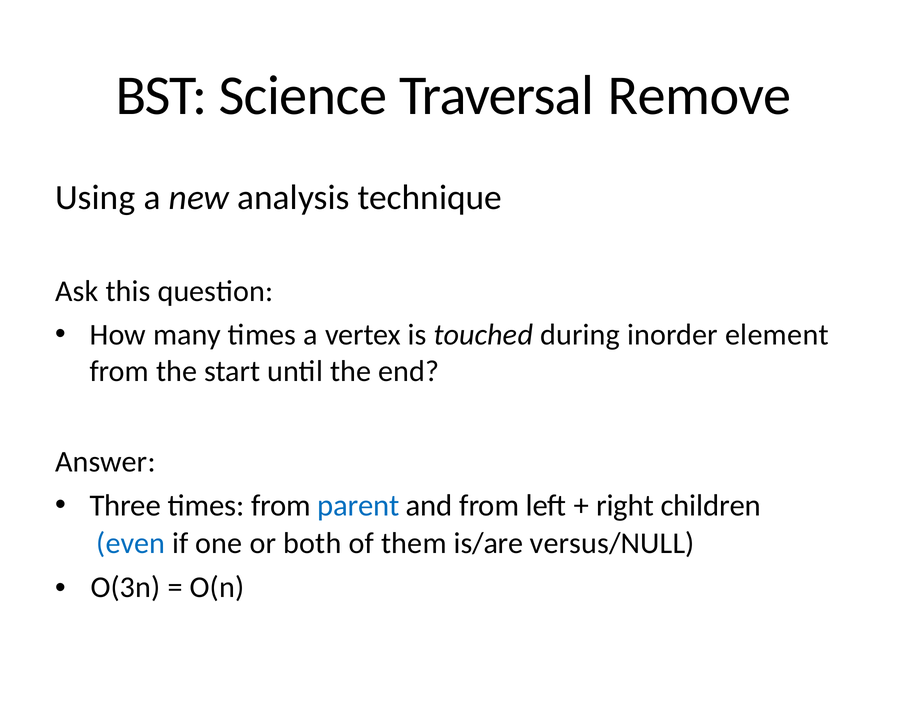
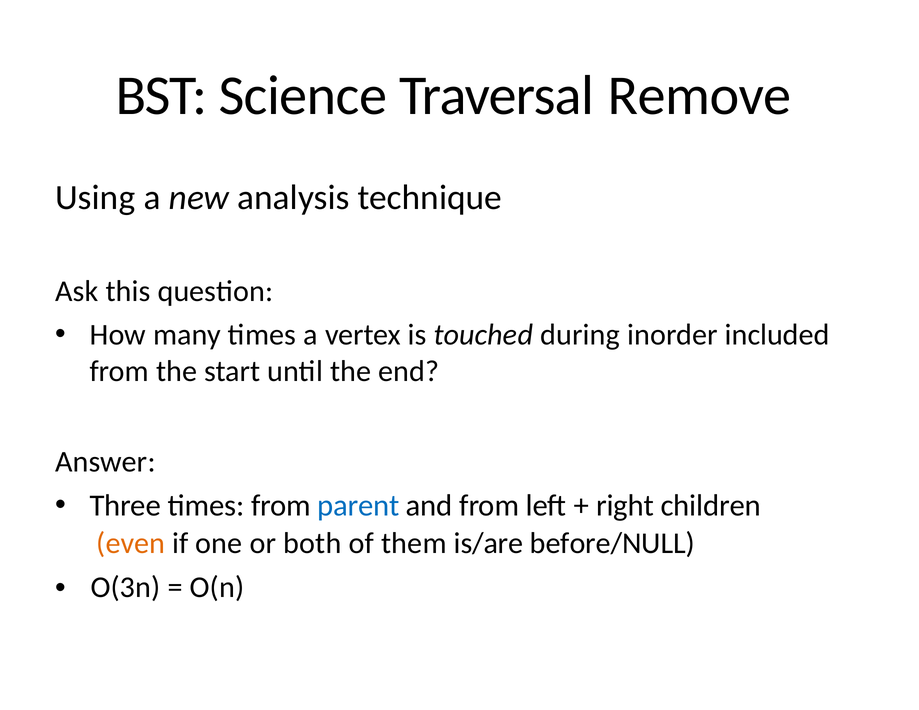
element: element -> included (777, 335)
even colour: blue -> orange (131, 543)
versus/NULL: versus/NULL -> before/NULL (612, 543)
